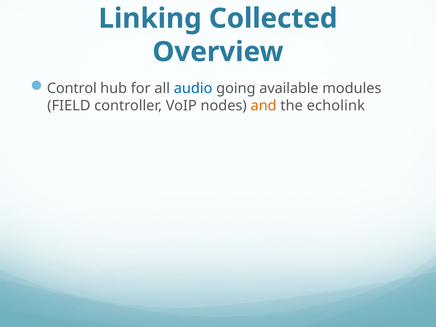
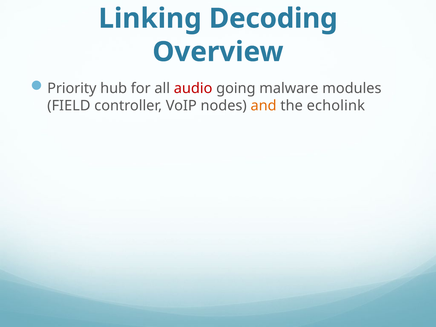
Collected: Collected -> Decoding (273, 18)
Control: Control -> Priority (72, 88)
audio colour: blue -> red (193, 88)
available: available -> malware (289, 88)
